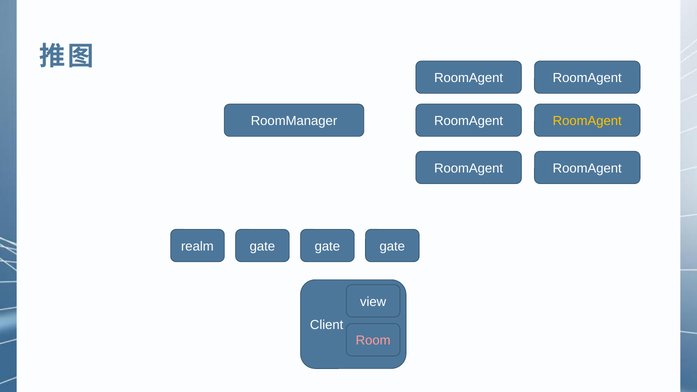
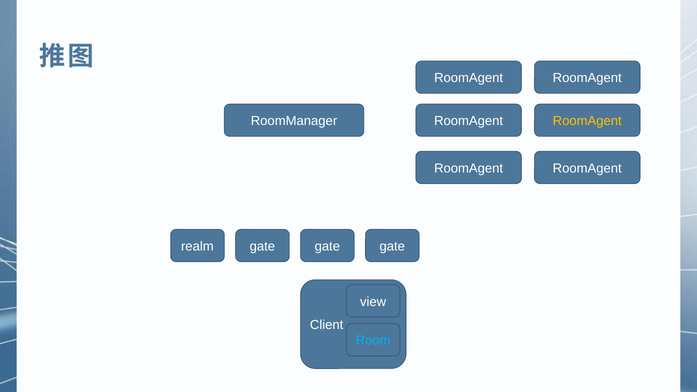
Room colour: pink -> light blue (373, 341)
